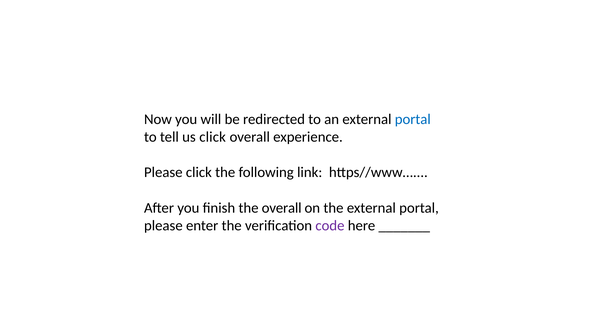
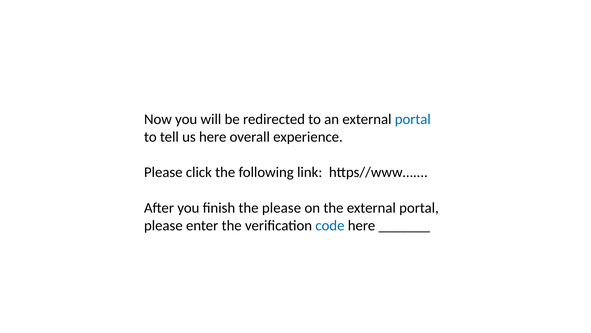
us click: click -> here (213, 137)
the overall: overall -> please (282, 208)
code colour: purple -> blue (330, 225)
